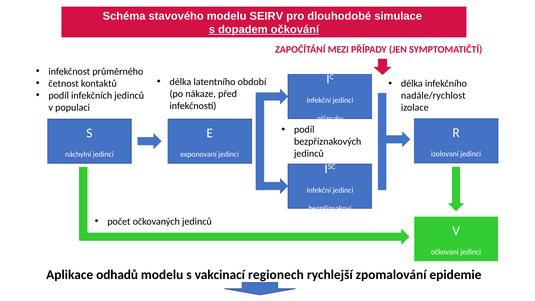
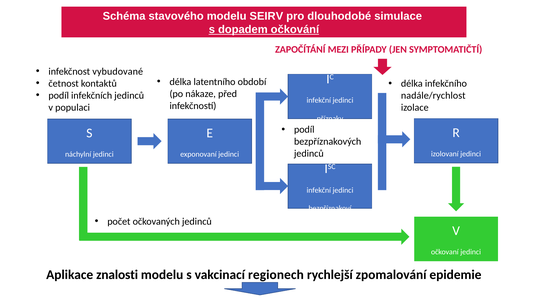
průměrného: průměrného -> vybudované (118, 71)
odhadů: odhadů -> znalosti (117, 275)
